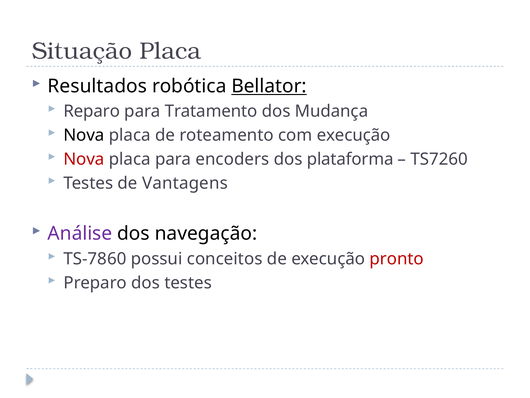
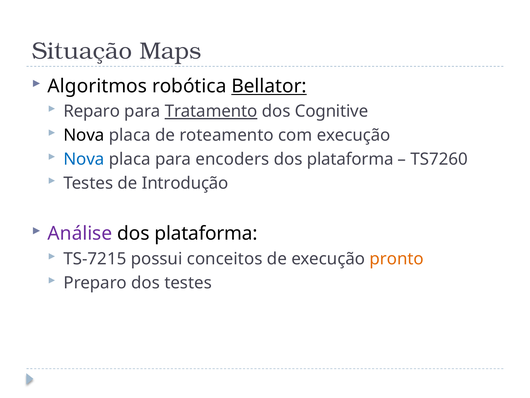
Situação Placa: Placa -> Maps (170, 51)
Resultados: Resultados -> Algoritmos (97, 86)
Tratamento underline: none -> present (211, 111)
Mudança: Mudança -> Cognitive (332, 111)
Nova colour: red -> blue (84, 159)
Vantagens: Vantagens -> Introdução (185, 183)
navegação: navegação -> plataforma (206, 233)
TS-7860: TS-7860 -> TS-7215 (95, 258)
pronto colour: red -> orange (397, 258)
